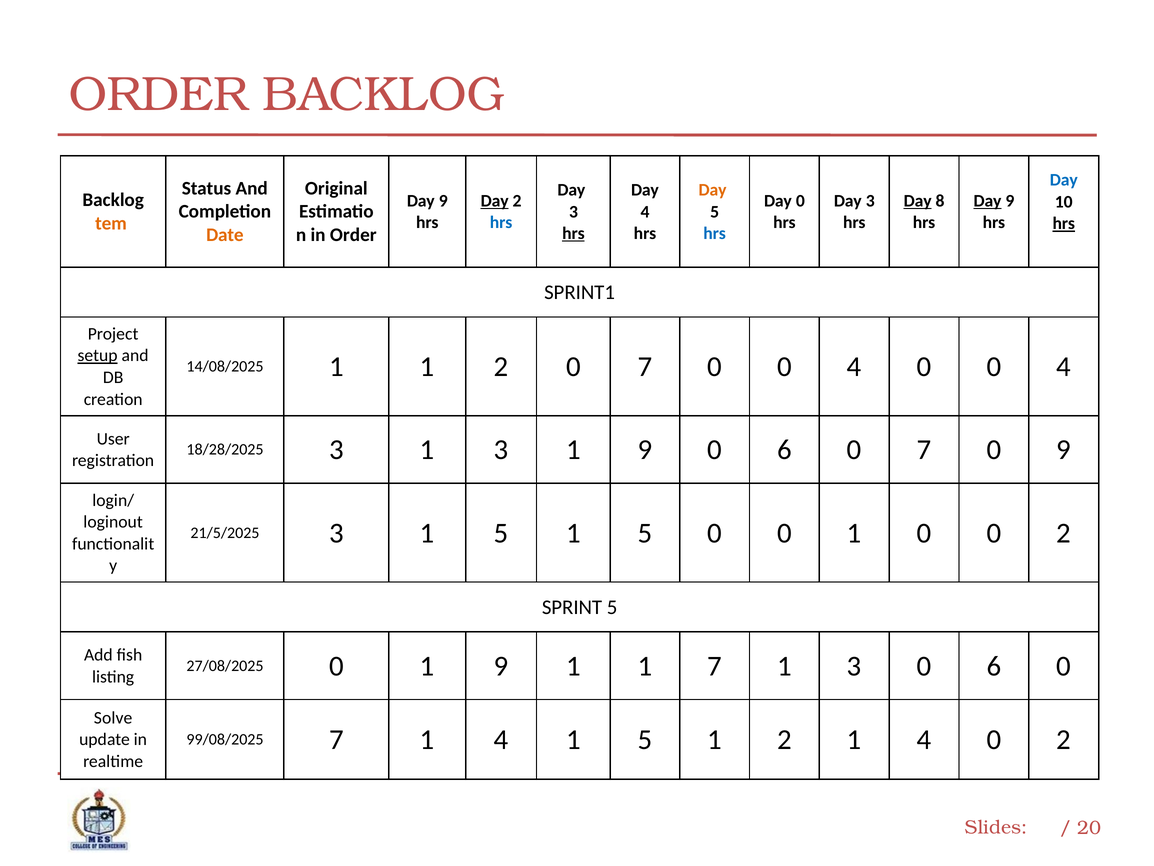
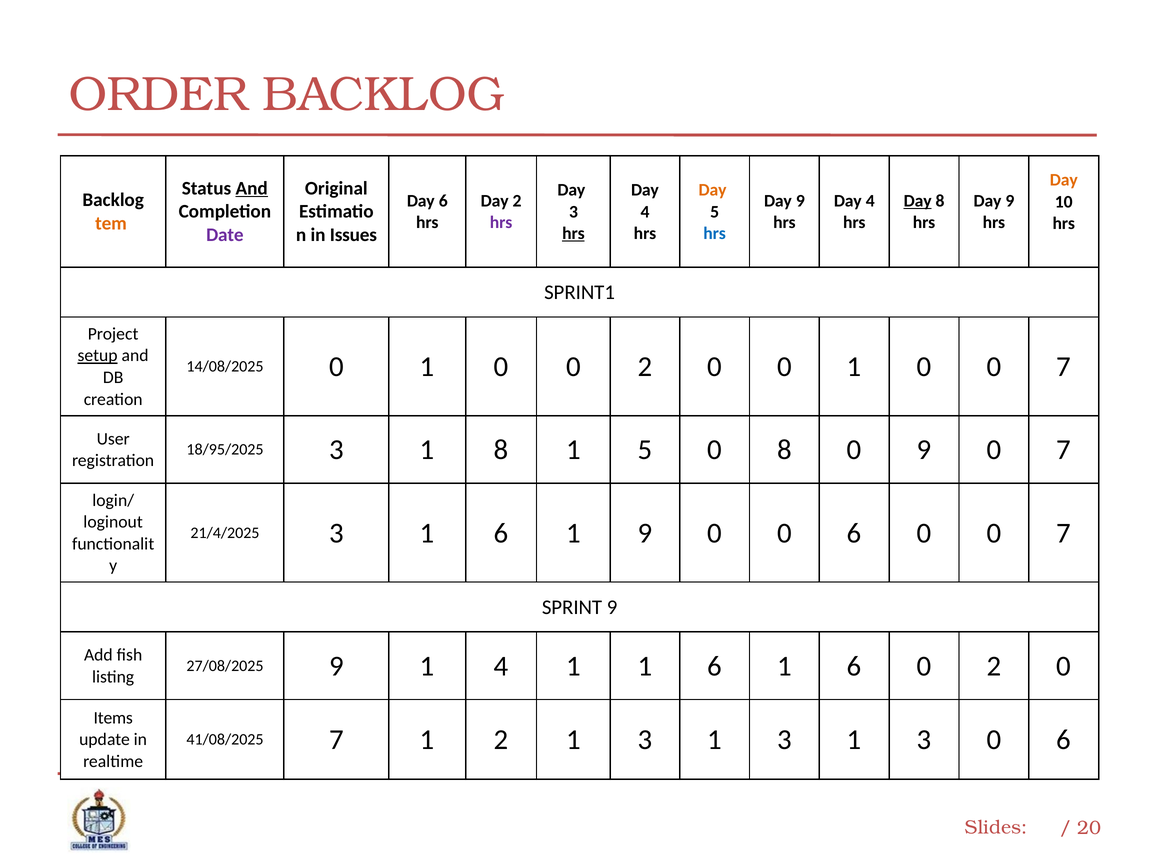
Day colour: blue -> orange (1064, 180)
And underline: none -> present (252, 188)
9: 9 -> 6 (443, 201)
Day underline: present -> none (495, 201)
0: 0 -> 9 (800, 201)
3: 3 -> 4 (870, 201)
Day underline: present -> none (987, 201)
hrs colour: blue -> purple (501, 222)
hrs underline: present -> none (1064, 224)
Date colour: orange -> purple (225, 235)
in Order: Order -> Issues (353, 235)
14/08/2025 1: 1 -> 0 (336, 366)
2: 2 -> 0 (501, 366)
7: 7 -> 2 (645, 366)
4: 4 -> 1 (854, 366)
4: 4 -> 7 (1064, 366)
18/28/2025: 18/28/2025 -> 18/95/2025 (225, 449)
3 1 3: 3 -> 8 (501, 450)
9: 9 -> 5 (645, 450)
6: 6 -> 8 (784, 450)
7: 7 -> 9 (924, 450)
9: 9 -> 7 (1064, 450)
21/5/2025: 21/5/2025 -> 21/4/2025 (225, 533)
3 1 5: 5 -> 6 (501, 533)
5: 5 -> 9 (645, 533)
0 0 1: 1 -> 6 (854, 533)
2: 2 -> 7 (1064, 533)
SPRINT 5: 5 -> 9 (612, 607)
27/08/2025 0: 0 -> 9 (336, 666)
9: 9 -> 4 (501, 666)
1 1 7: 7 -> 6 (715, 666)
3: 3 -> 6 (854, 666)
6: 6 -> 2 (994, 666)
Solve: Solve -> Items (113, 717)
99/08/2025: 99/08/2025 -> 41/08/2025 (225, 739)
7 1 4: 4 -> 2 (501, 739)
5: 5 -> 3 (645, 739)
2: 2 -> 3 (784, 739)
4: 4 -> 3 (924, 739)
2: 2 -> 6 (1064, 739)
